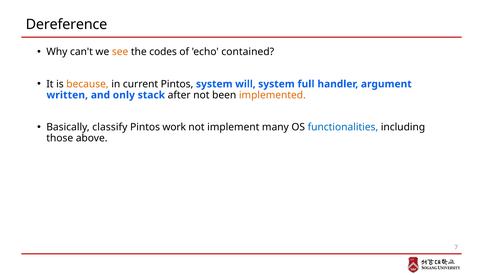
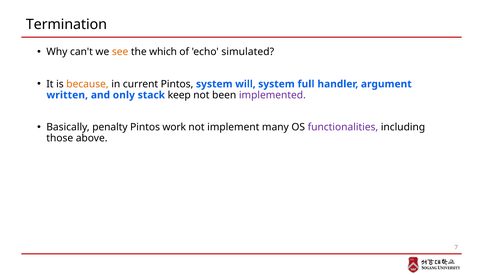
Dereference: Dereference -> Termination (66, 24)
codes: codes -> which (163, 52)
contained: contained -> simulated (248, 52)
after: after -> keep (179, 95)
implemented colour: orange -> purple (272, 95)
classify: classify -> penalty (110, 127)
functionalities colour: blue -> purple (343, 127)
